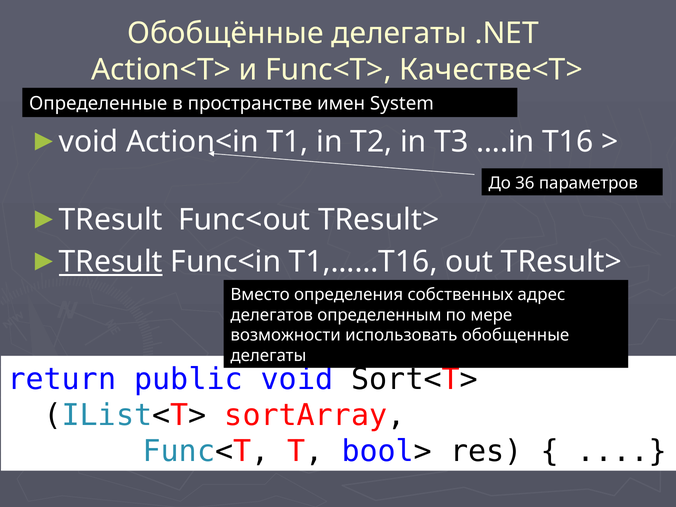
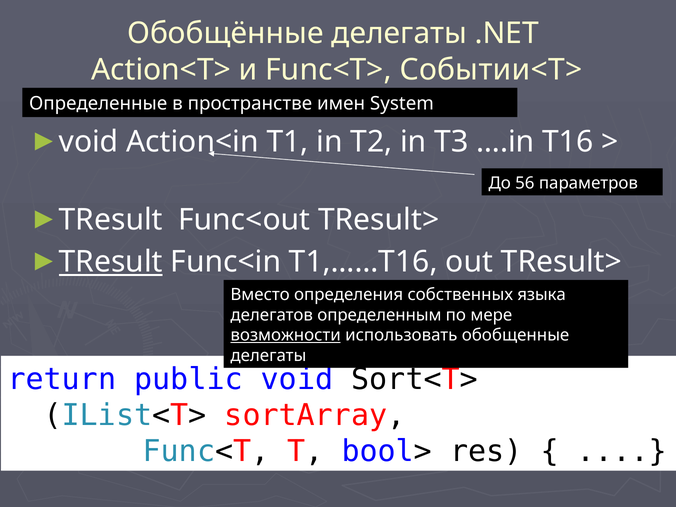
Качестве<T>: Качестве<T> -> Событии<T> (491, 70)
36: 36 -> 56 (525, 183)
адрес: адрес -> языка (542, 295)
возможности underline: none -> present (286, 335)
